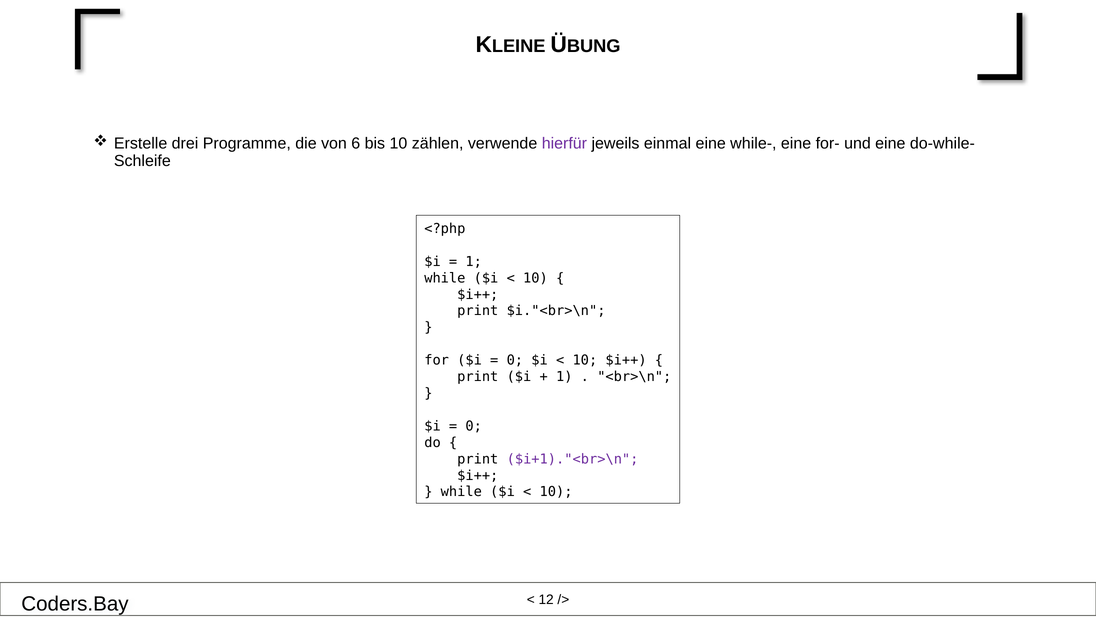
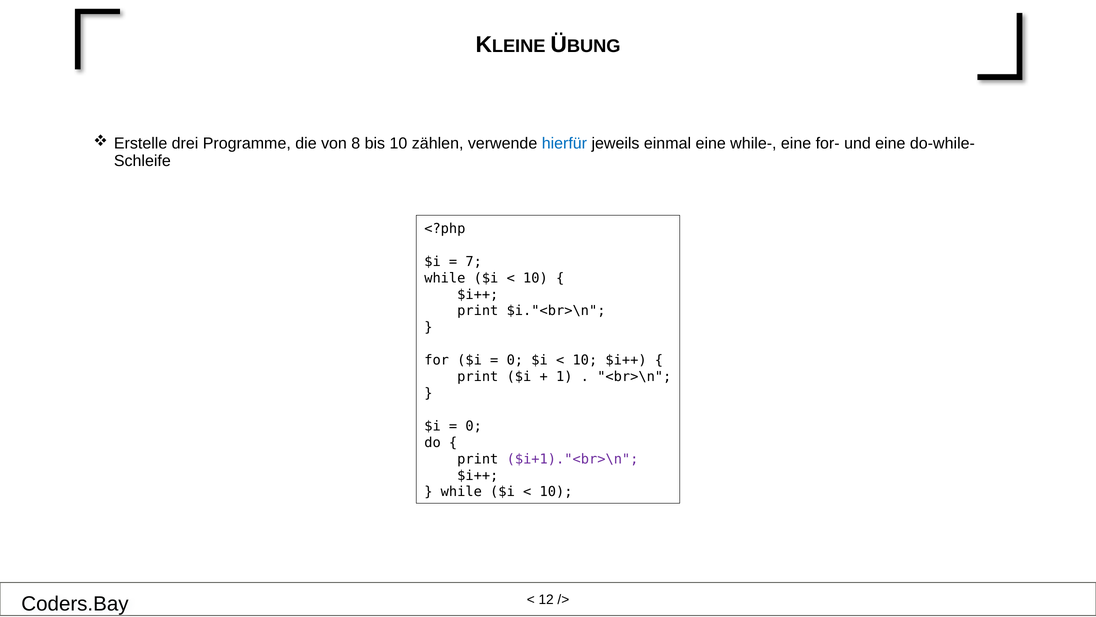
6: 6 -> 8 (356, 143)
hierfür colour: purple -> blue (564, 143)
1: 1 -> 7 (474, 261)
